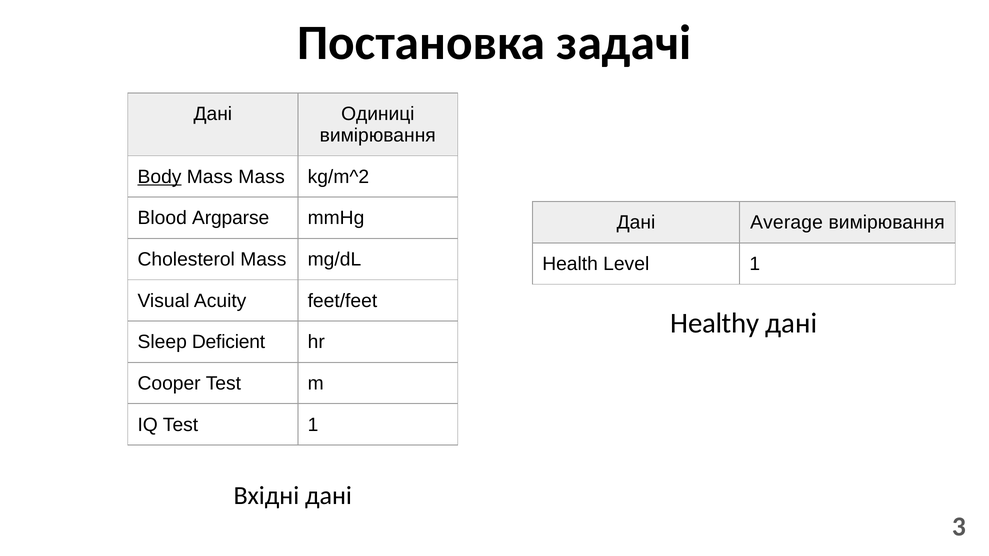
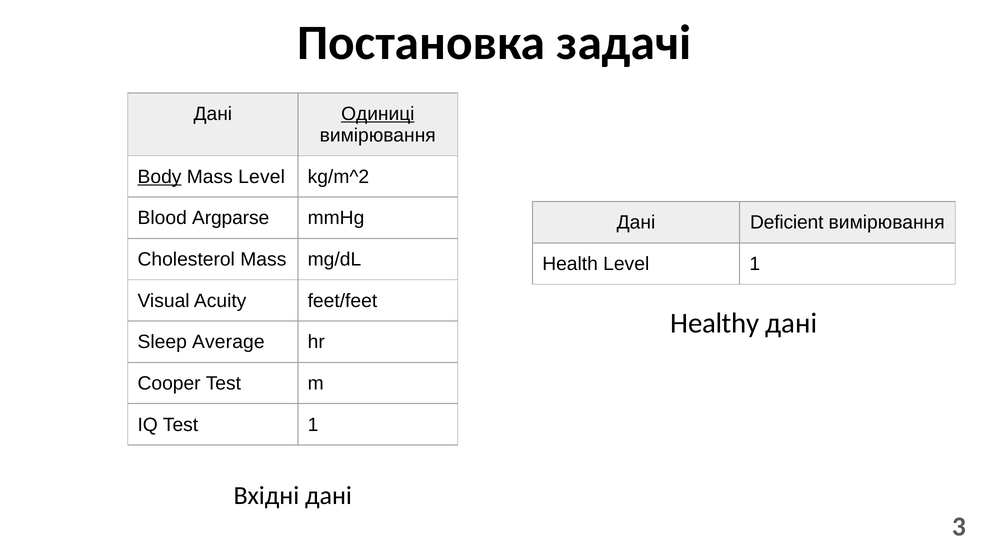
Одиниці underline: none -> present (378, 114)
Mass Mass: Mass -> Level (262, 177)
Average: Average -> Deficient (787, 223)
Deficient: Deficient -> Average (228, 342)
